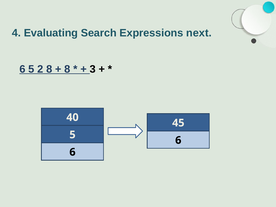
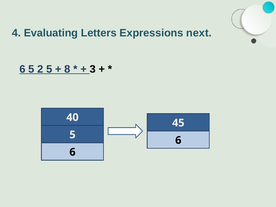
Search: Search -> Letters (99, 33)
2 8: 8 -> 5 (49, 69)
